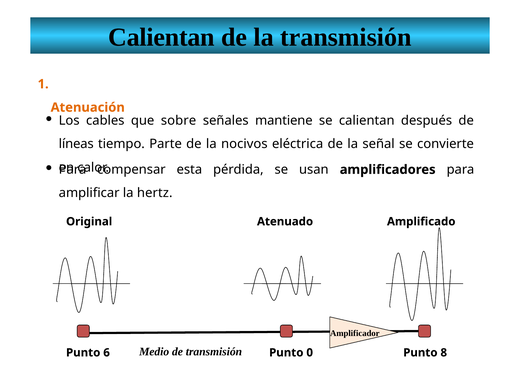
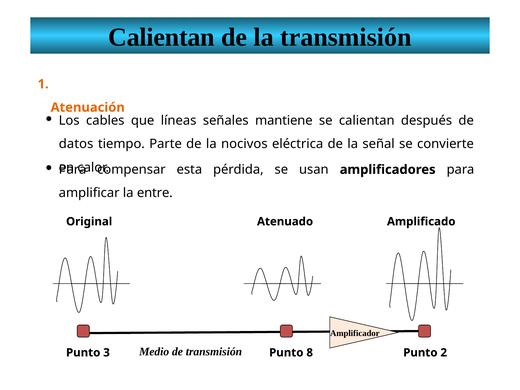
sobre: sobre -> líneas (179, 121)
líneas: líneas -> datos (76, 144)
hertz: hertz -> entre (155, 193)
6: 6 -> 3 (107, 353)
0: 0 -> 8 (310, 353)
8: 8 -> 2 (444, 353)
